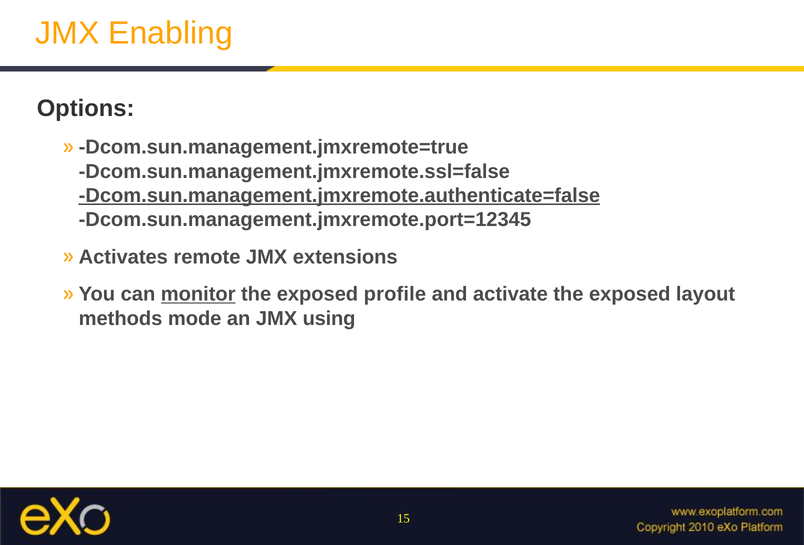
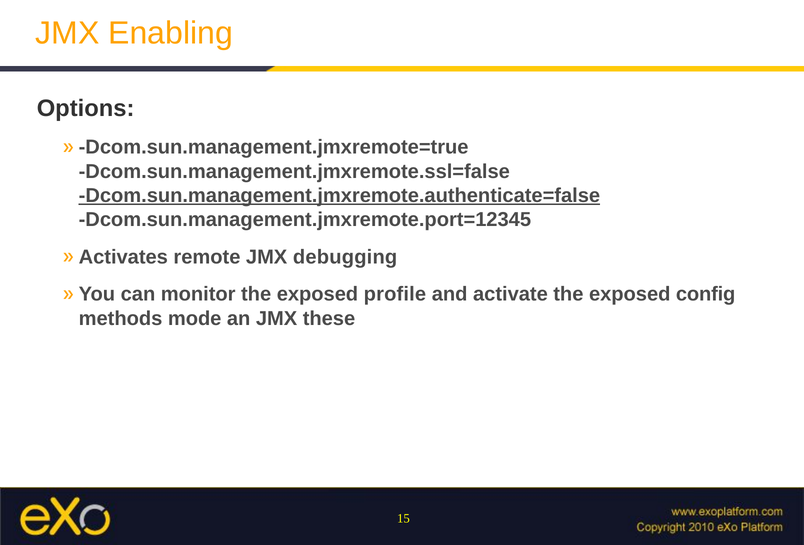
extensions: extensions -> debugging (345, 257)
monitor underline: present -> none (198, 294)
layout: layout -> config (706, 294)
using: using -> these (329, 318)
